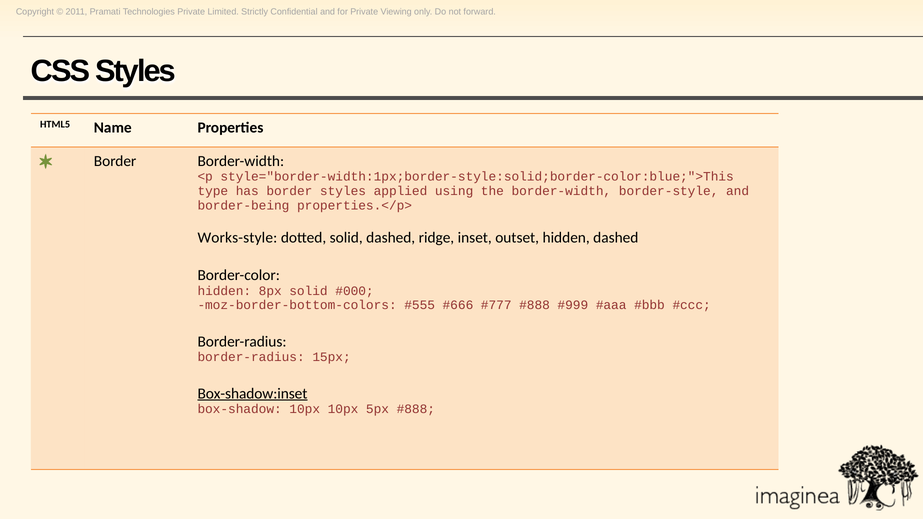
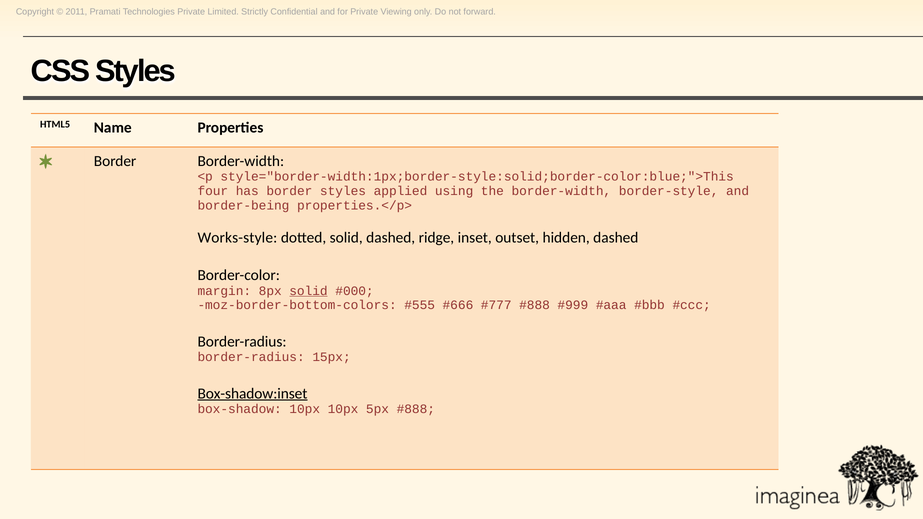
type: type -> four (213, 191)
hidden: hidden -> margin (224, 291)
solid underline: none -> present (309, 291)
